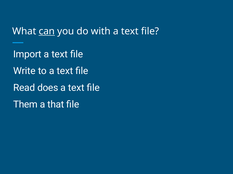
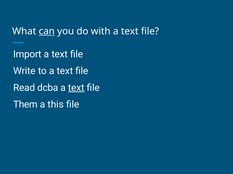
does: does -> dcba (48, 88)
text underline: none -> present (76, 88)
that: that -> this (56, 105)
